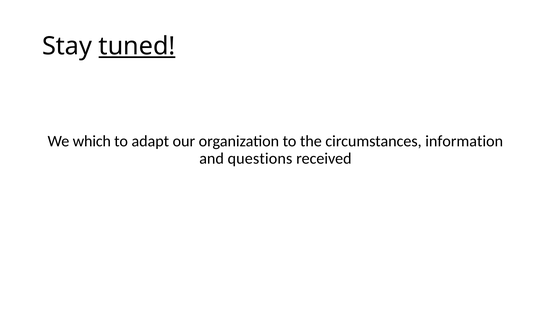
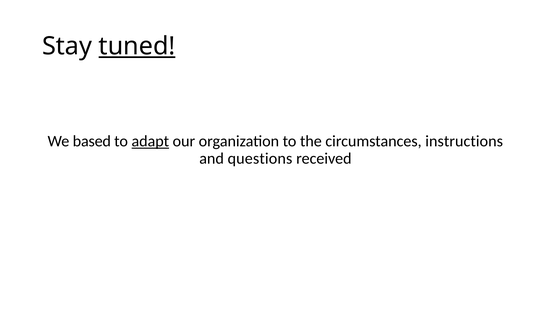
which: which -> based (92, 141)
adapt underline: none -> present (150, 141)
information: information -> instructions (464, 141)
